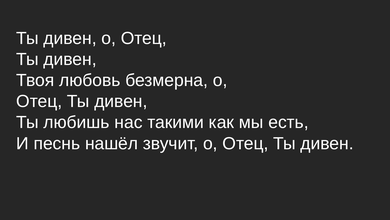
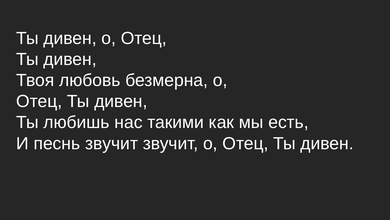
песнь нашёл: нашёл -> звучит (112, 143)
